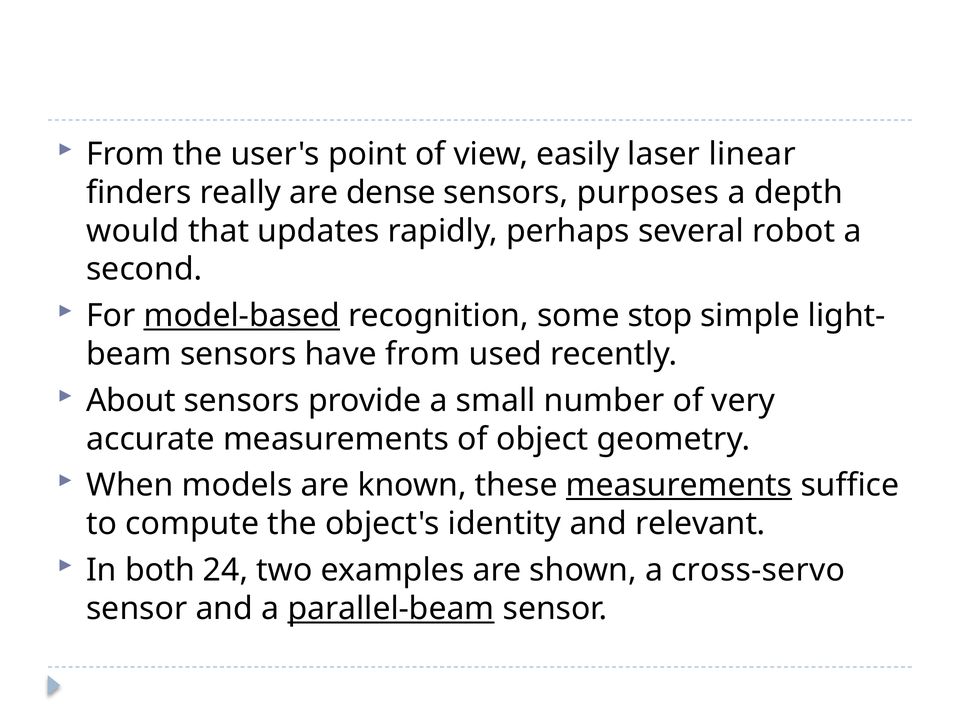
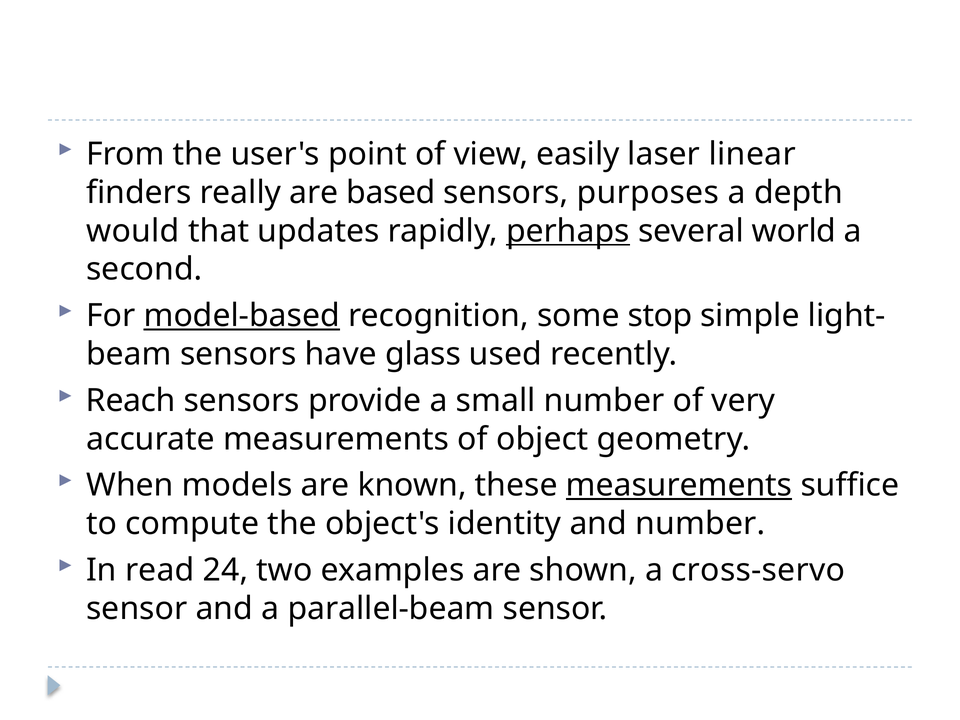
dense: dense -> based (391, 193)
perhaps underline: none -> present (568, 231)
robot: robot -> world (794, 231)
have from: from -> glass (423, 354)
About: About -> Reach (131, 401)
and relevant: relevant -> number (700, 524)
both: both -> read (160, 570)
parallel-beam underline: present -> none (391, 609)
